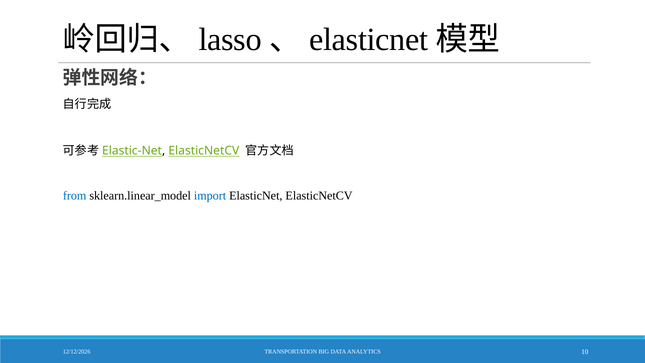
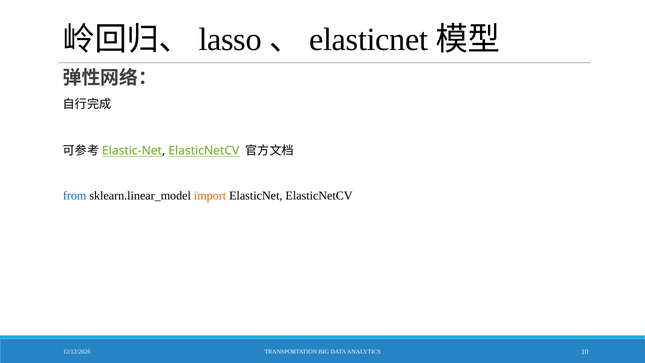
import colour: blue -> orange (210, 196)
